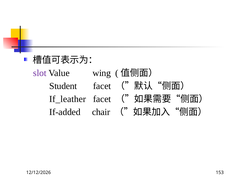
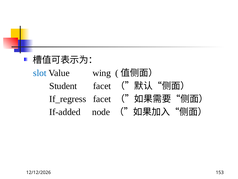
slot colour: purple -> blue (40, 73)
If_leather: If_leather -> If_regress (68, 99)
chair: chair -> node (101, 112)
